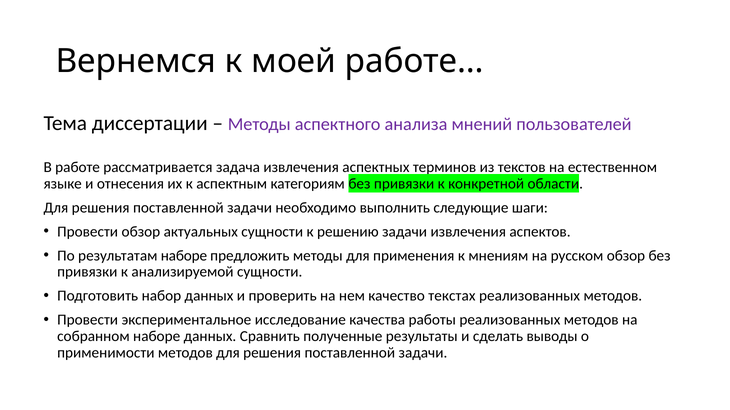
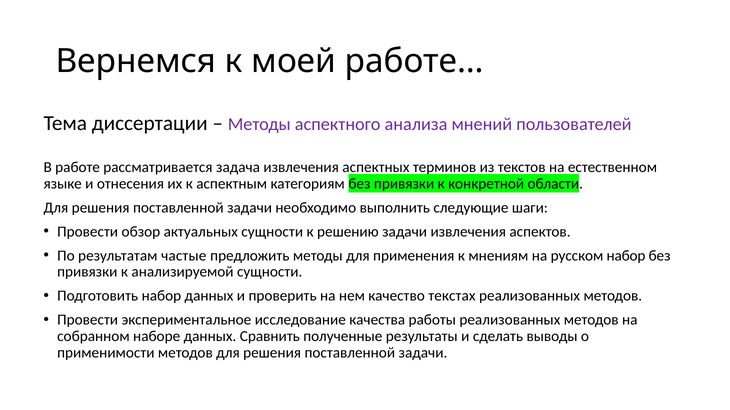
результатам наборе: наборе -> частые (184, 256)
русском обзор: обзор -> набор (626, 256)
